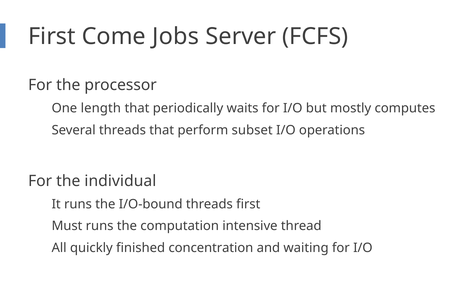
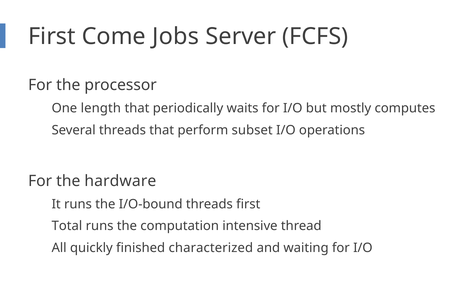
individual: individual -> hardware (120, 181)
Must: Must -> Total (67, 226)
concentration: concentration -> characterized (211, 248)
